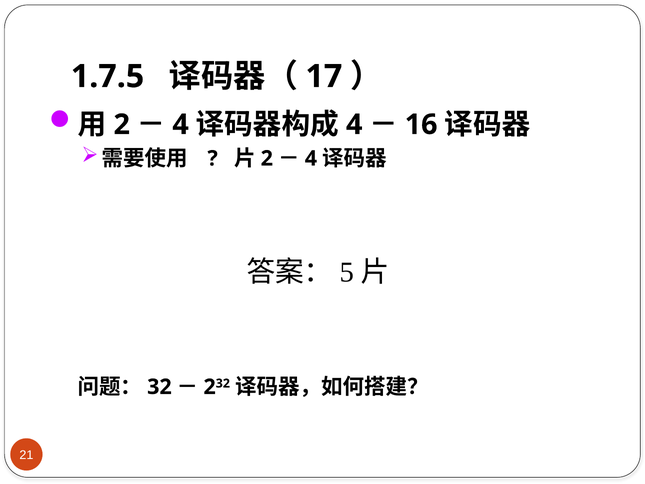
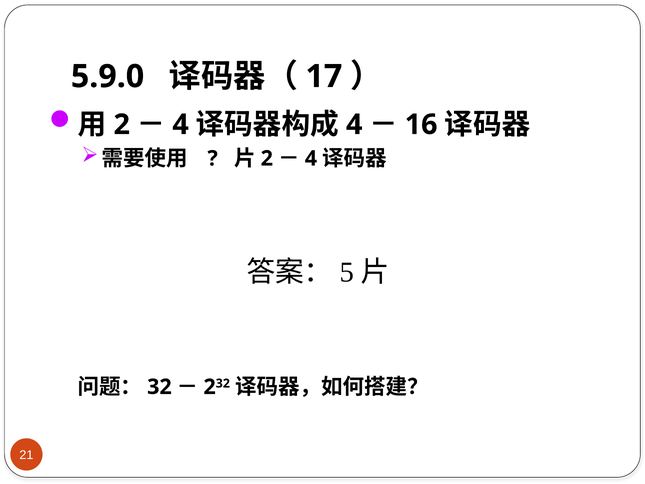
1.7.5: 1.7.5 -> 5.9.0 (108, 76)
